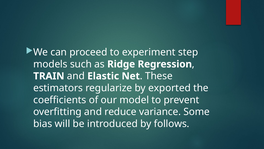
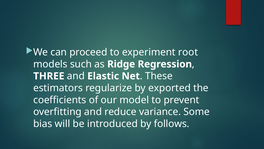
step: step -> root (188, 52)
TRAIN: TRAIN -> THREE (49, 76)
